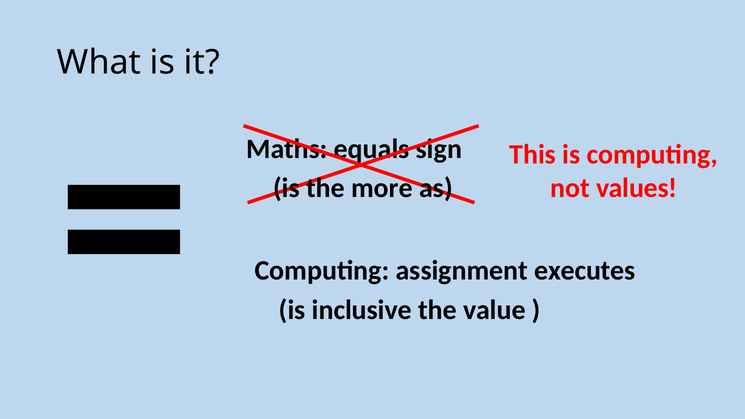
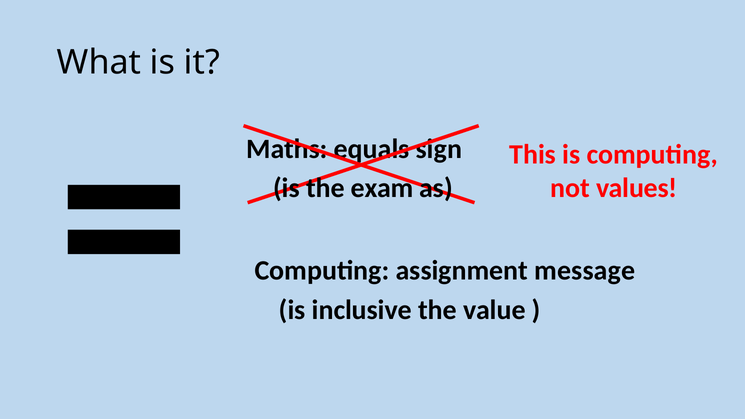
more: more -> exam (382, 188)
executes: executes -> message (585, 271)
